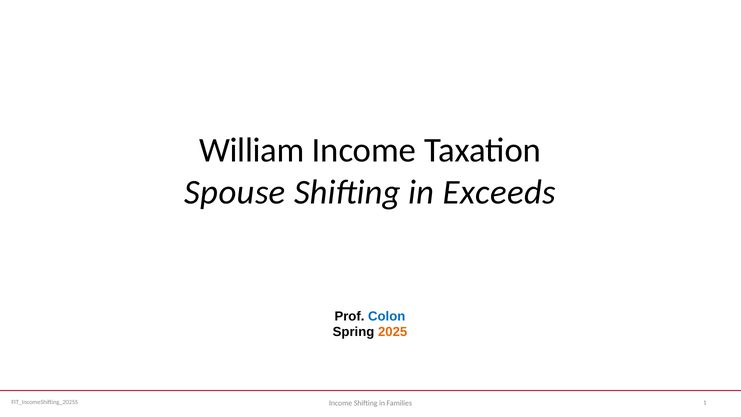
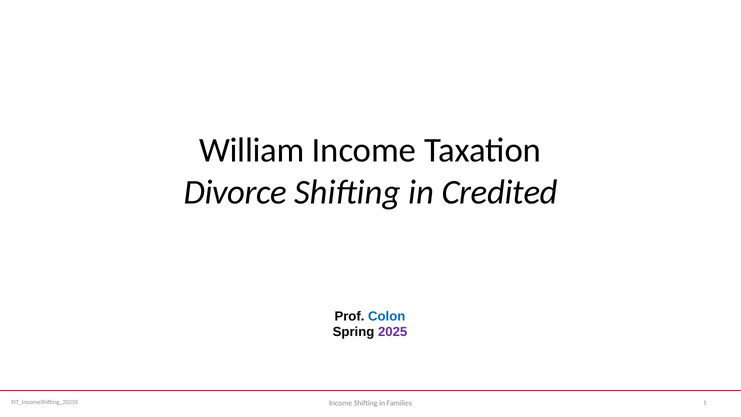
Spouse: Spouse -> Divorce (235, 192)
Exceeds: Exceeds -> Credited (500, 192)
2025 colour: orange -> purple (393, 332)
